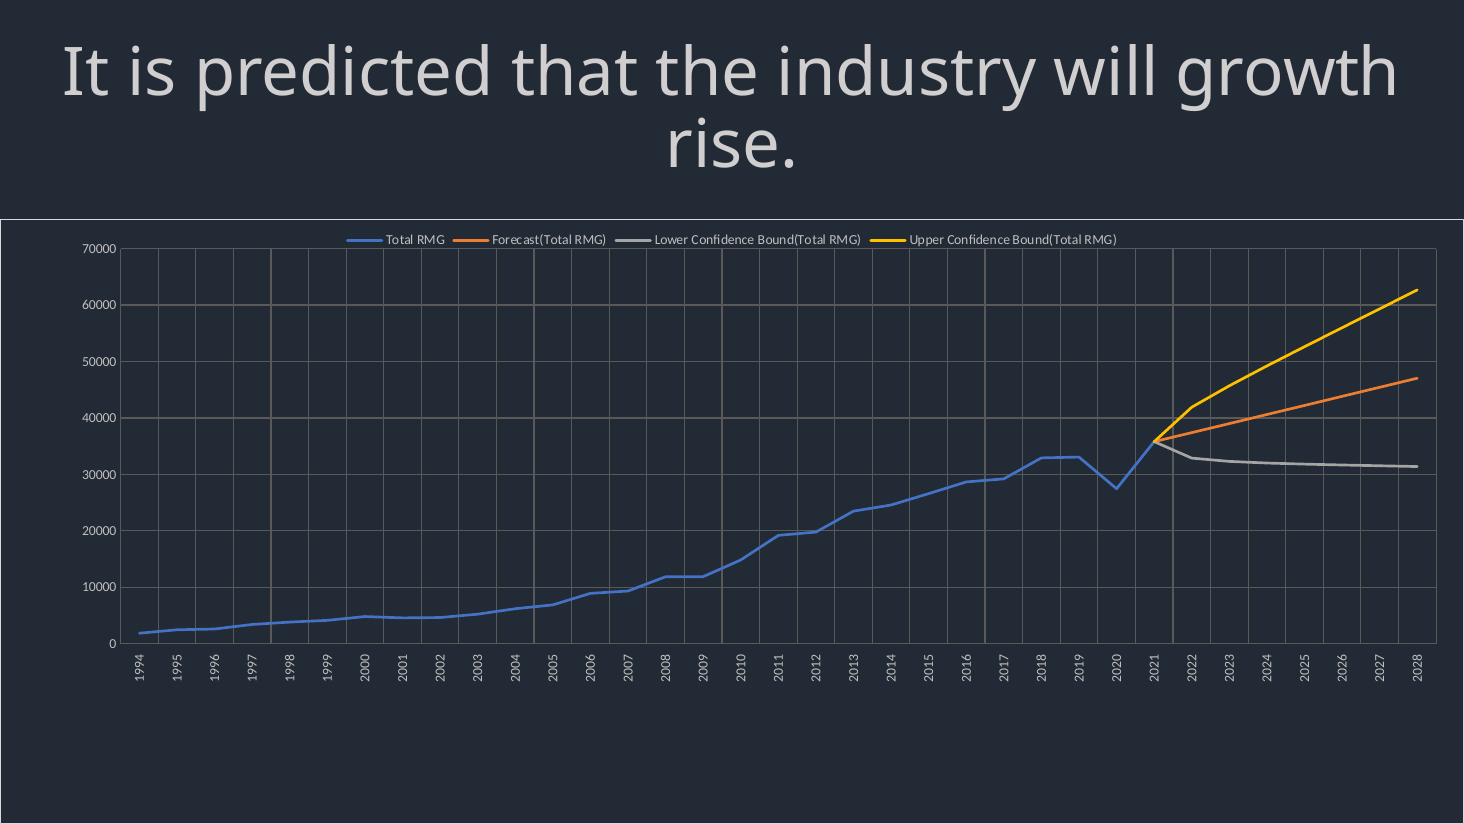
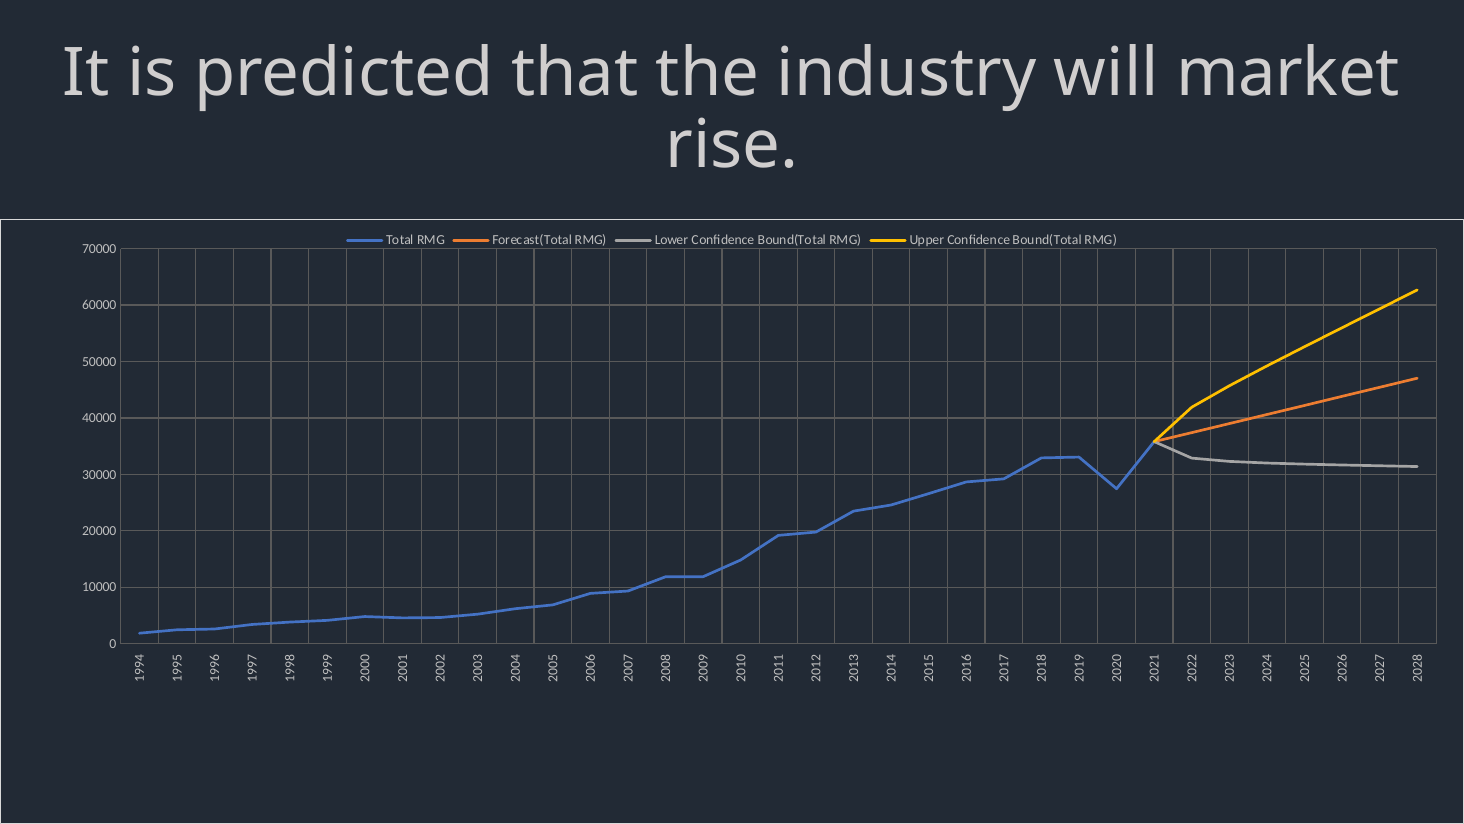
growth: growth -> market (1288, 73)
